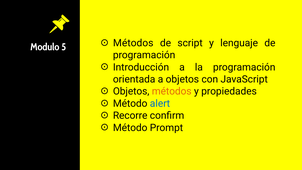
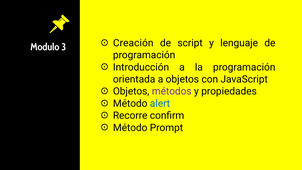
Métodos: Métodos -> Creación (133, 43)
5: 5 -> 3 (64, 47)
métodos colour: orange -> purple (172, 91)
